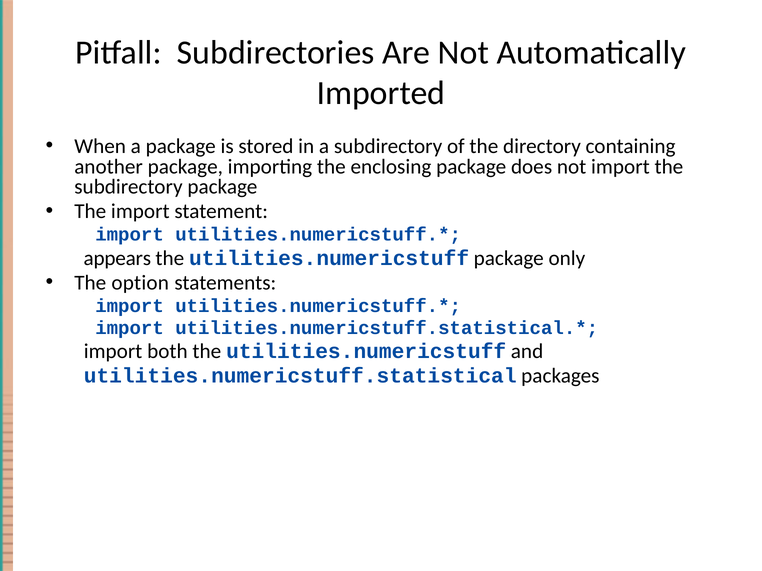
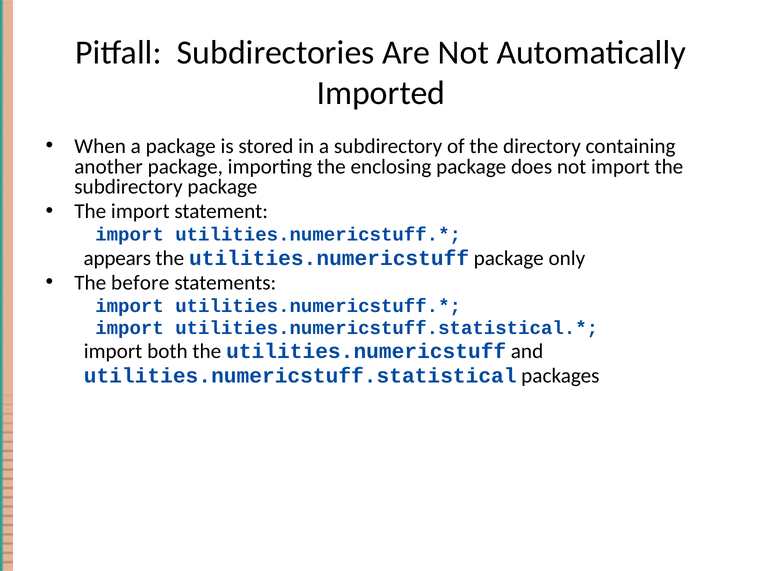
option: option -> before (140, 283)
